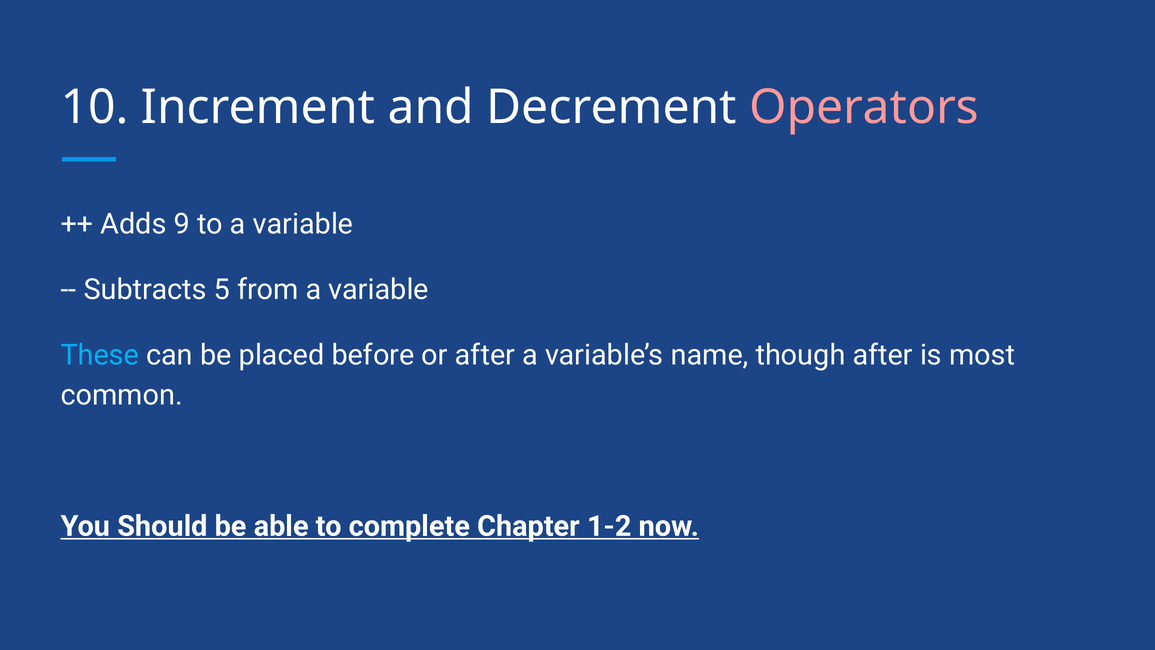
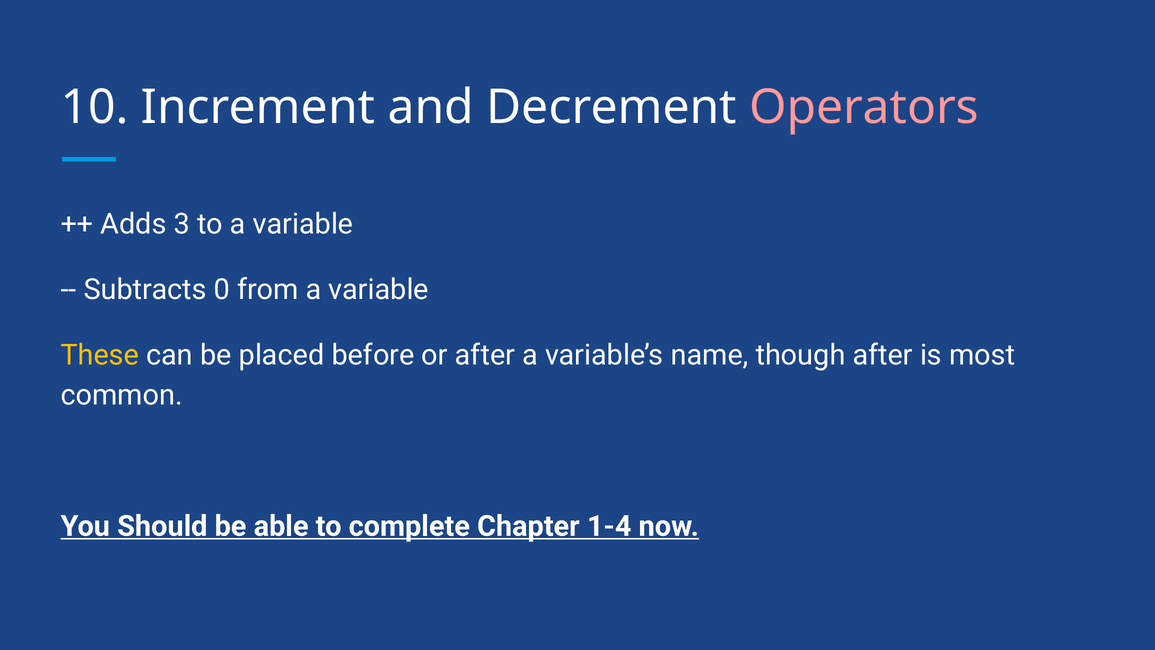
9: 9 -> 3 (182, 224)
5: 5 -> 0 (222, 290)
These colour: light blue -> yellow (100, 355)
1-2: 1-2 -> 1-4 (609, 526)
